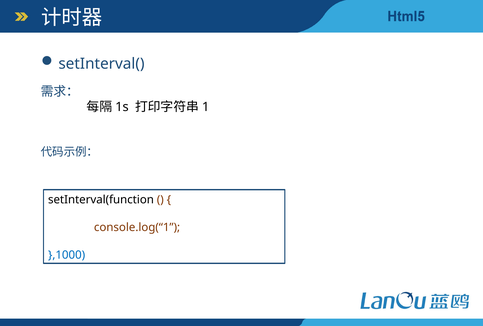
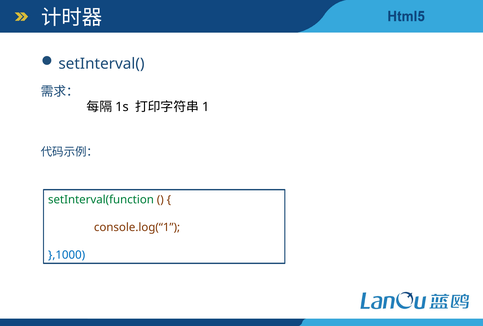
setInterval(function colour: black -> green (101, 199)
